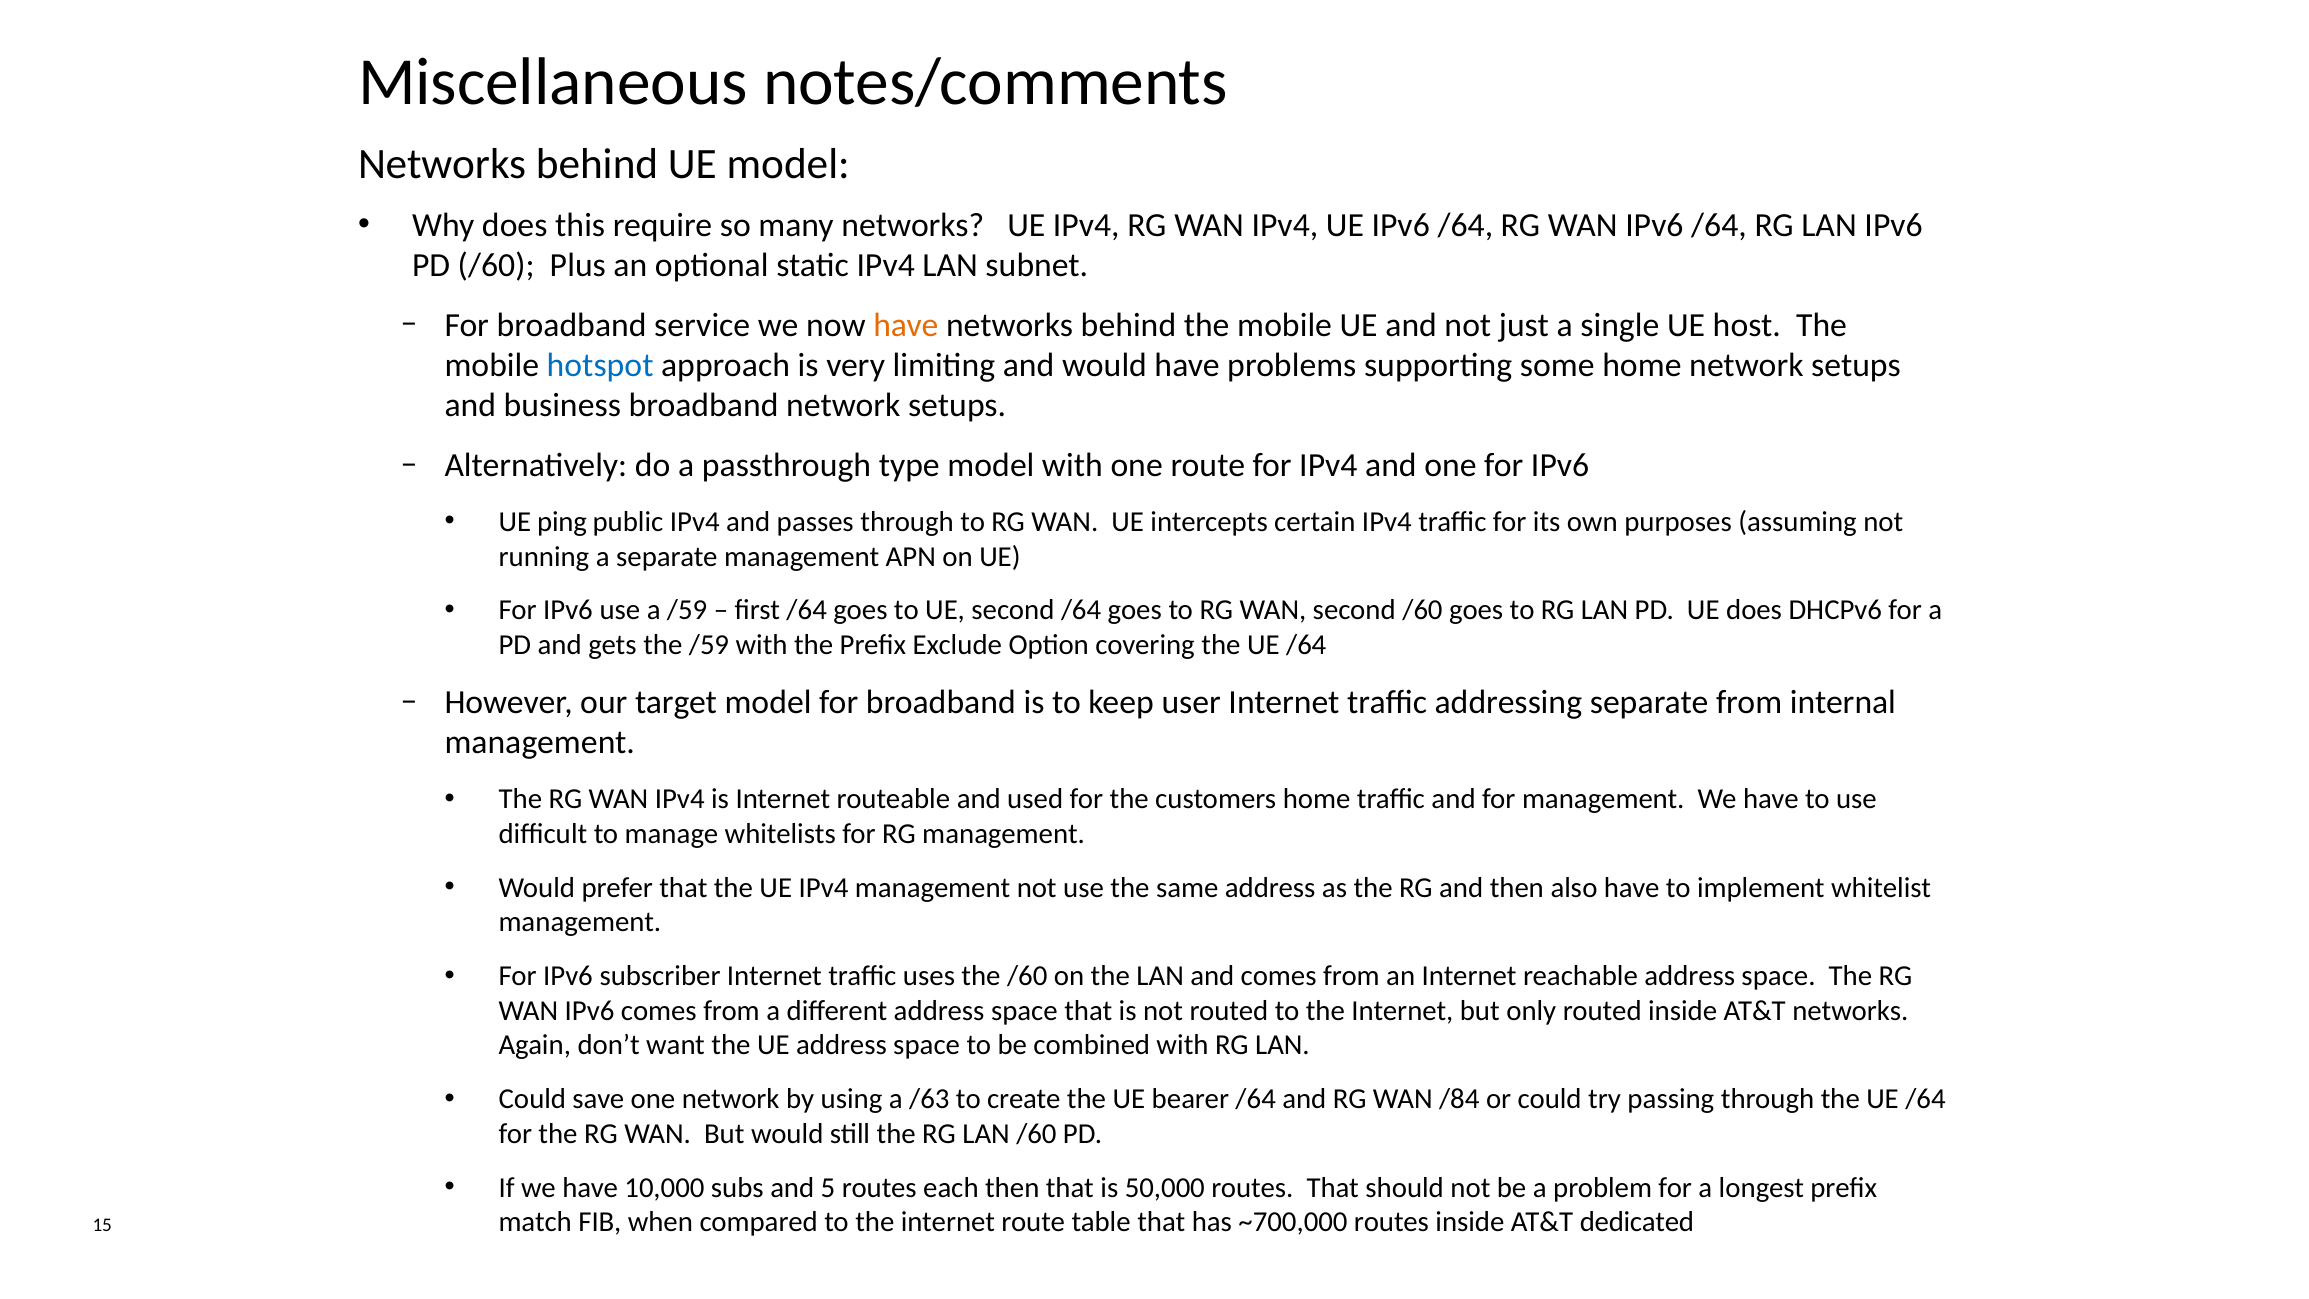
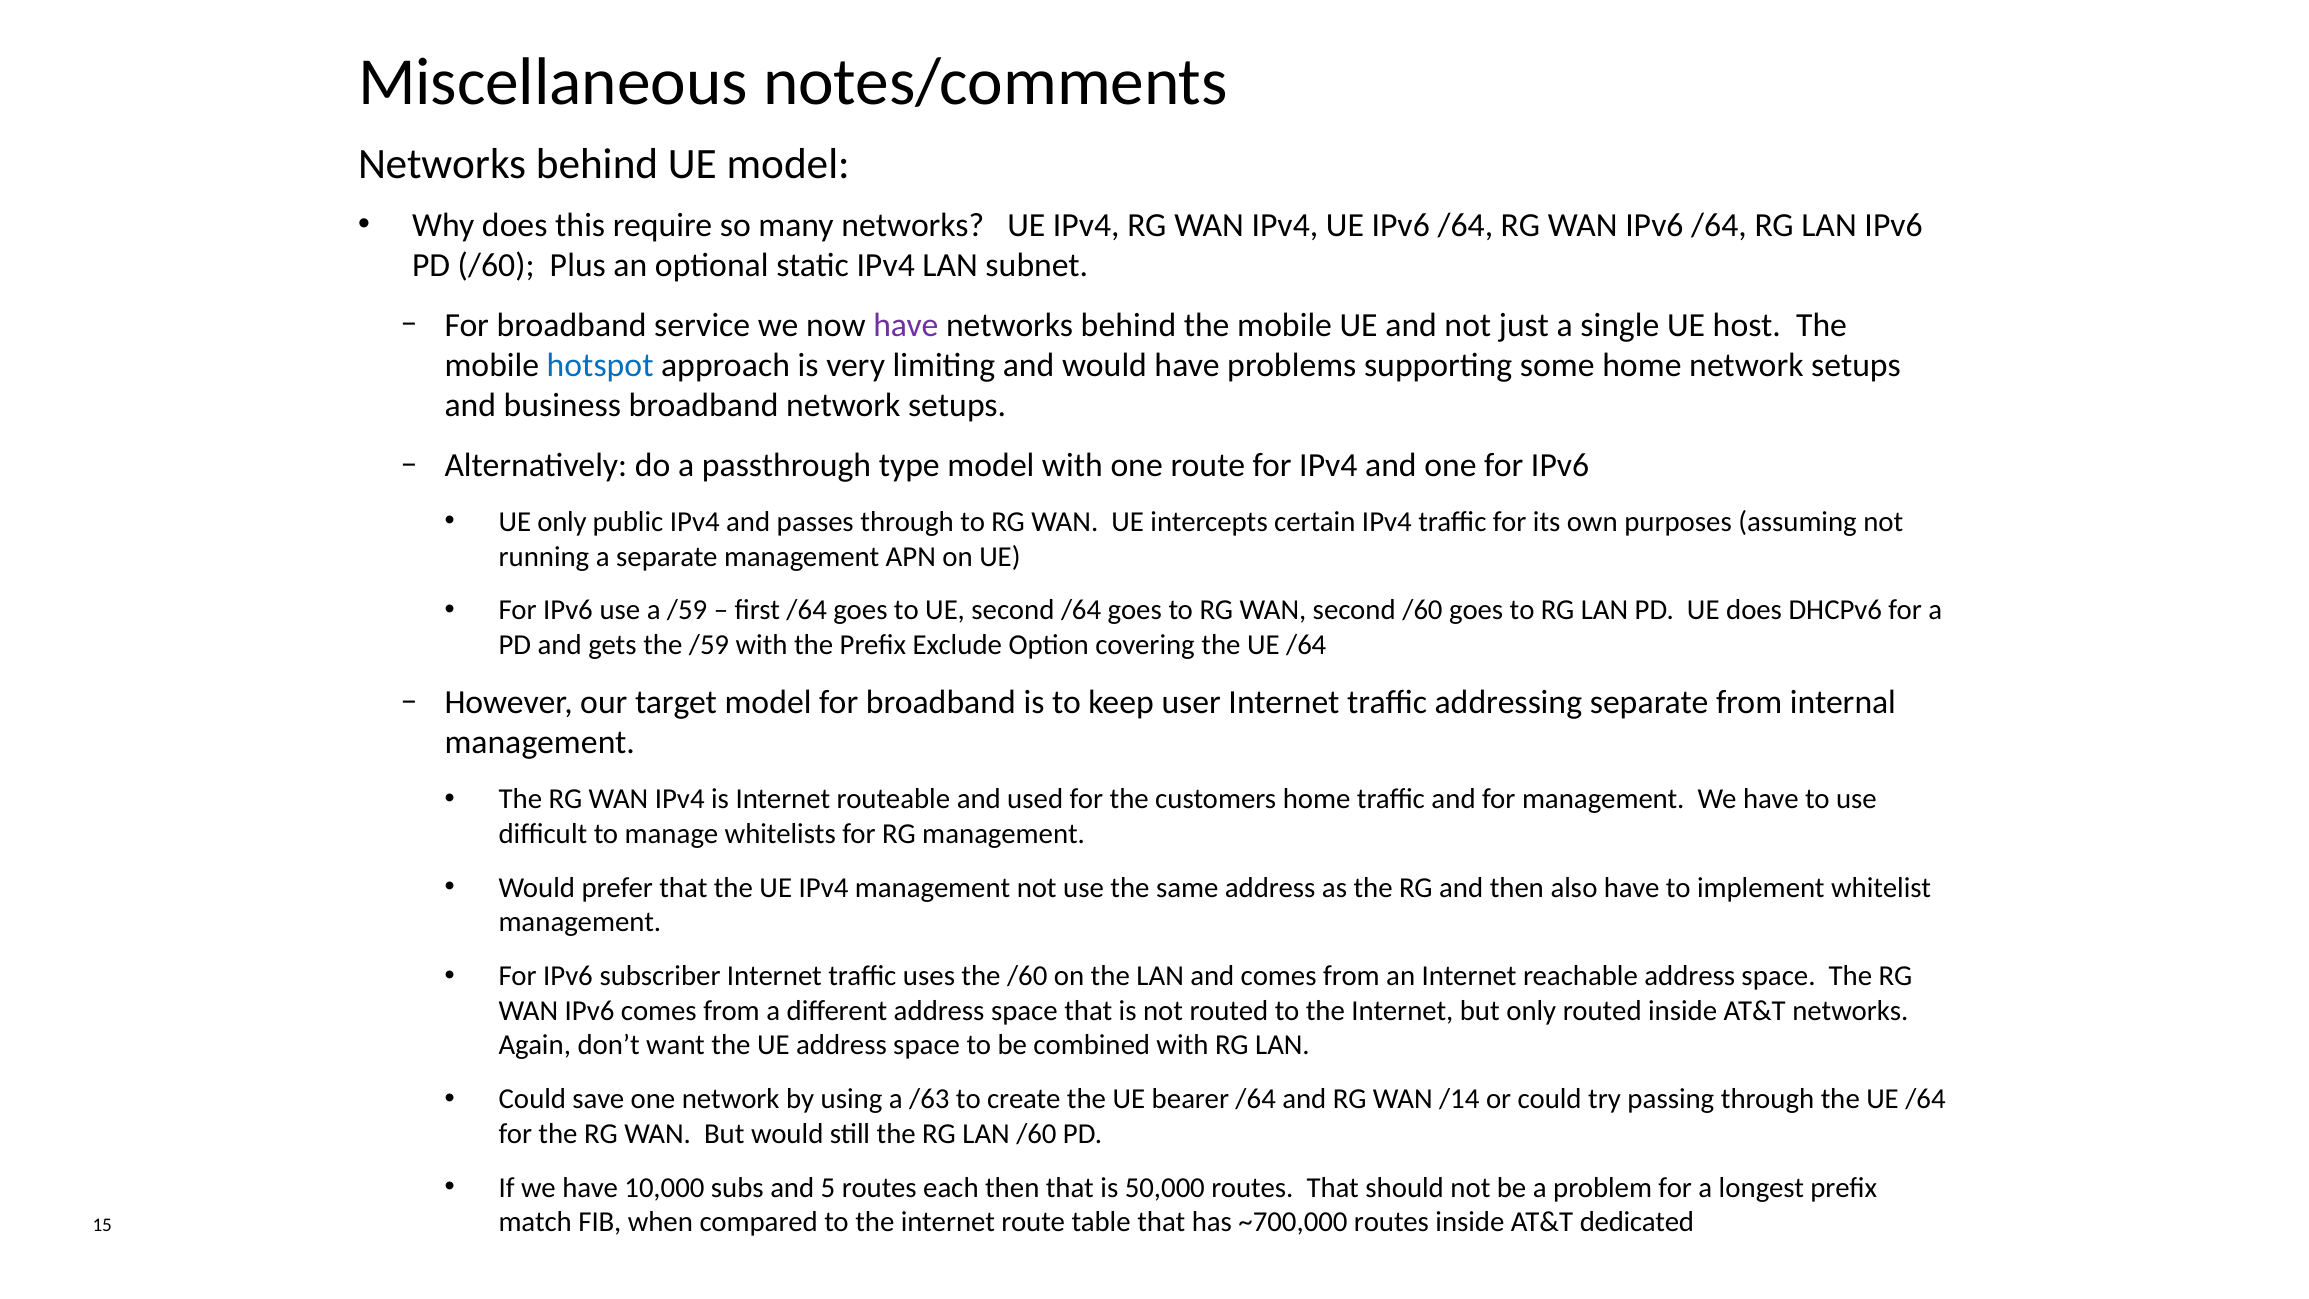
have colour: orange -> purple (906, 325)
UE ping: ping -> only (562, 522)
/84: /84 -> /14 (1459, 1099)
